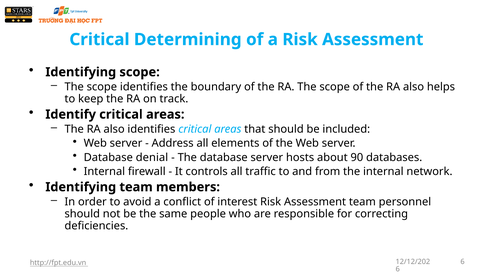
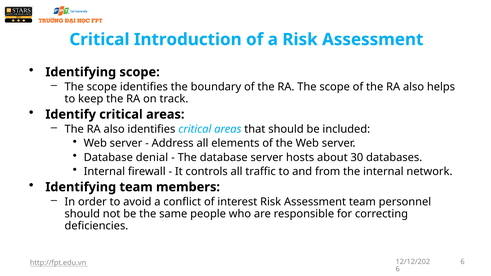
Determining: Determining -> Introduction (188, 40)
90: 90 -> 30 (357, 158)
